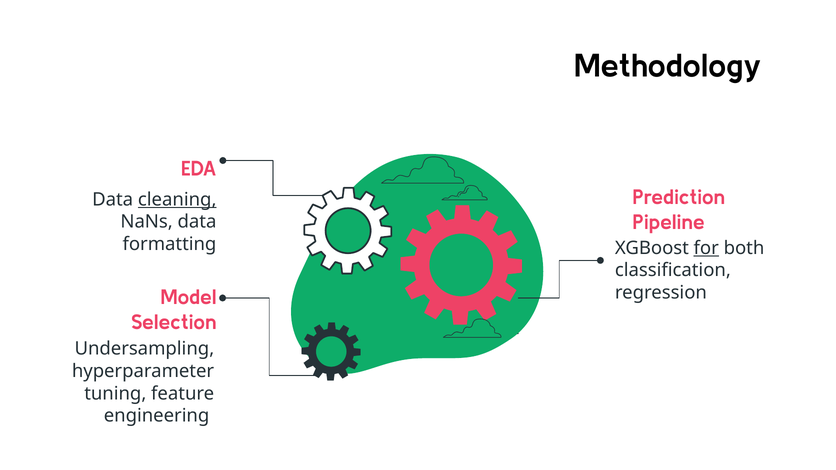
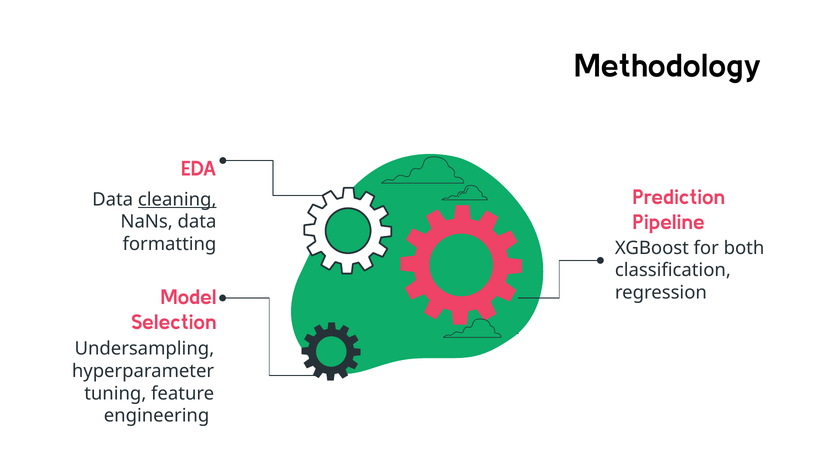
for underline: present -> none (706, 248)
